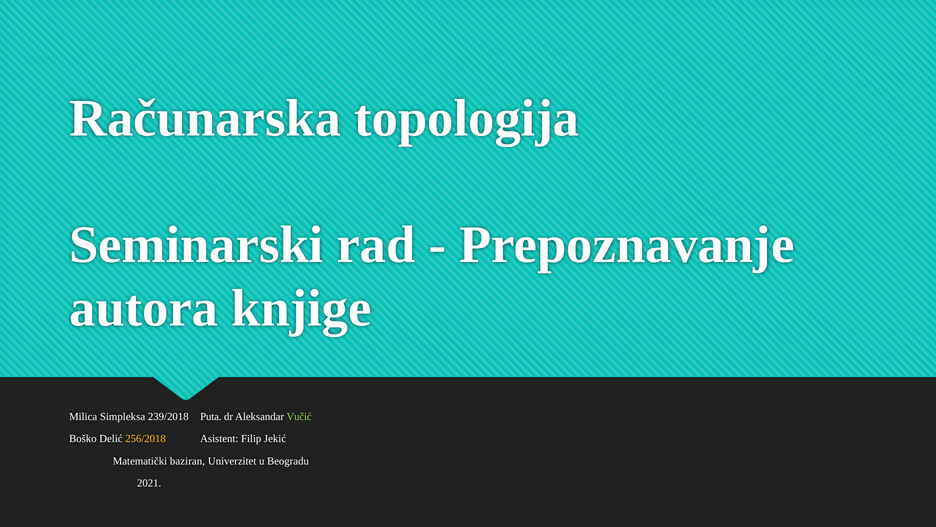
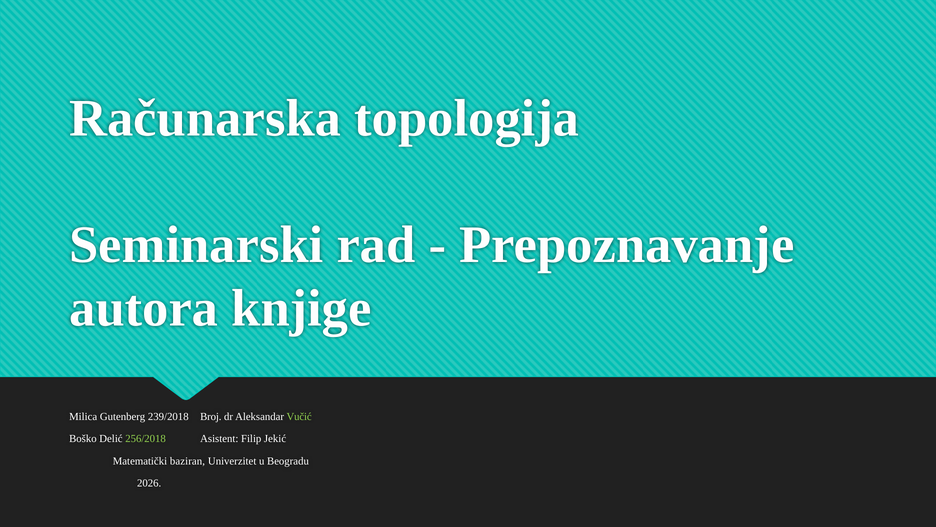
Simpleksa: Simpleksa -> Gutenberg (123, 416)
Puta: Puta -> Broj (211, 416)
256/2018 colour: yellow -> light green (146, 438)
2021: 2021 -> 2026 (149, 483)
